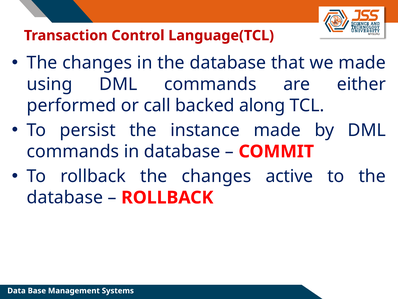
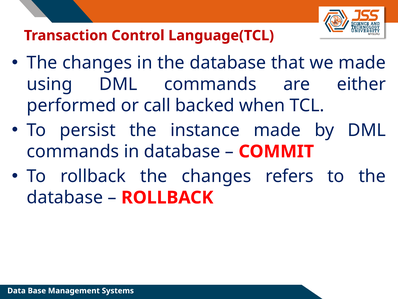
along: along -> when (262, 105)
active: active -> refers (289, 176)
